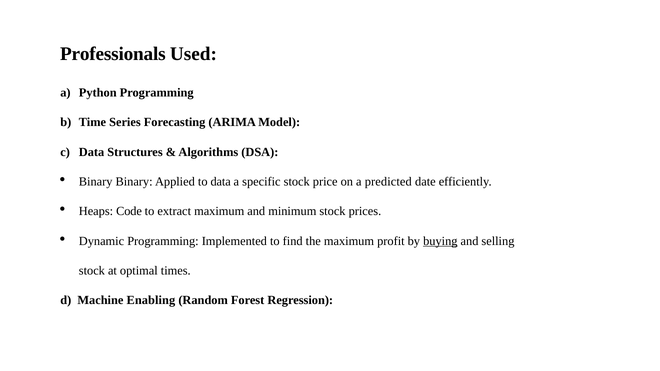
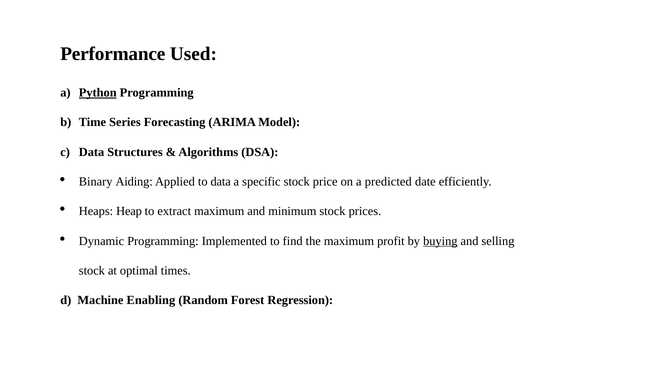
Professionals: Professionals -> Performance (113, 54)
Python underline: none -> present (98, 93)
Binary Binary: Binary -> Aiding (134, 182)
Code: Code -> Heap (129, 211)
